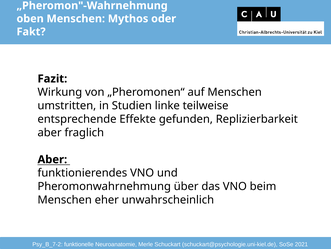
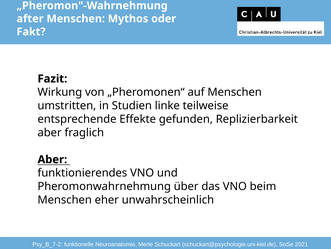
oben: oben -> after (30, 19)
